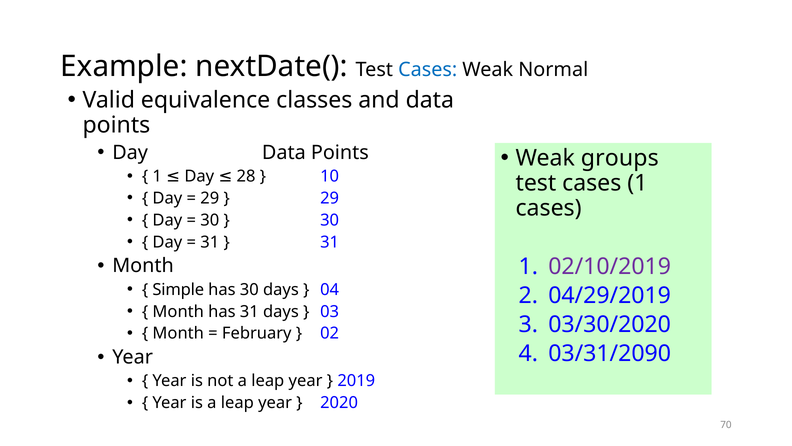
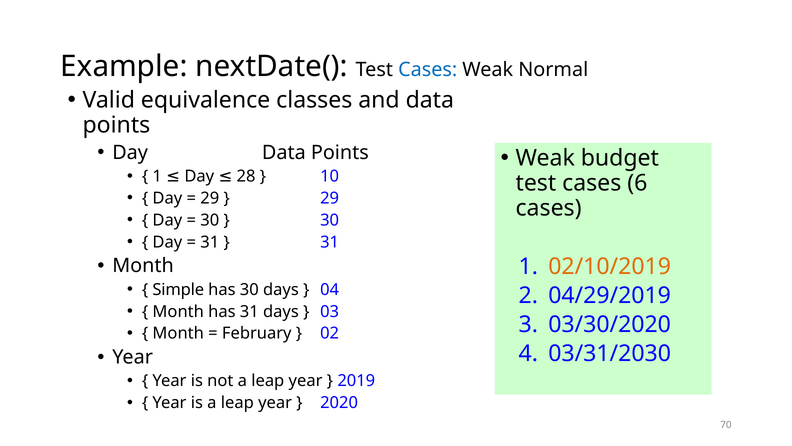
groups: groups -> budget (620, 158)
test cases 1: 1 -> 6 (637, 183)
02/10/2019 colour: purple -> orange (610, 266)
03/31/2090: 03/31/2090 -> 03/31/2030 (610, 353)
